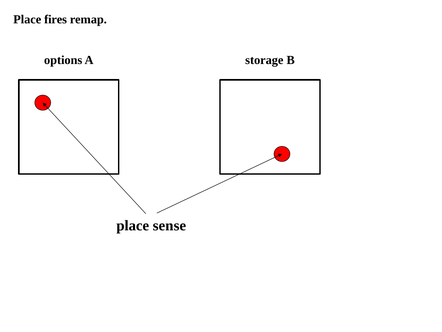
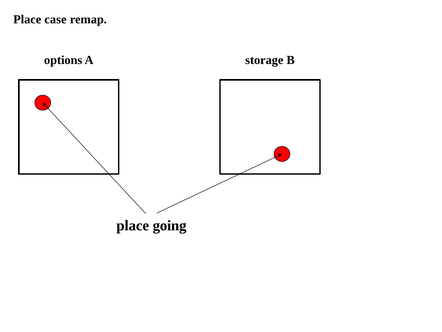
fires: fires -> case (55, 19)
sense: sense -> going (170, 225)
